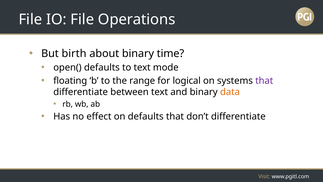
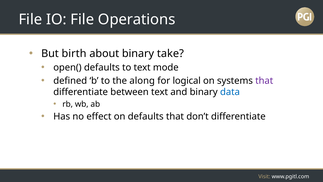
time: time -> take (170, 53)
floating: floating -> defined (70, 81)
range: range -> along (142, 81)
data colour: orange -> blue (230, 92)
